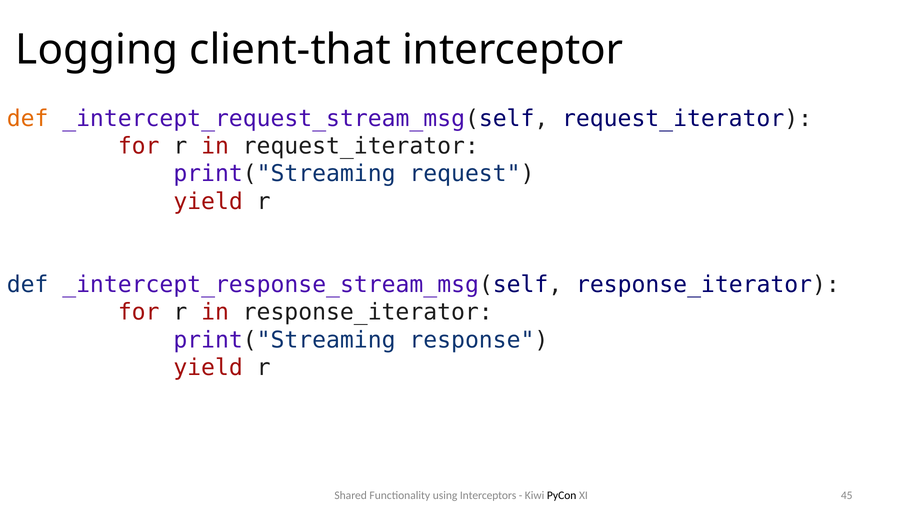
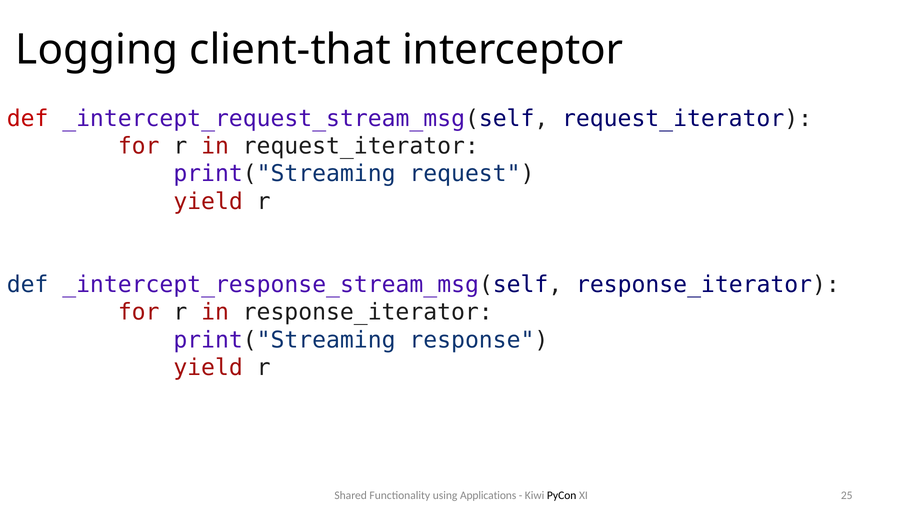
def colour: orange -> red (28, 119)
Interceptors: Interceptors -> Applications (488, 496)
45: 45 -> 25 (847, 496)
